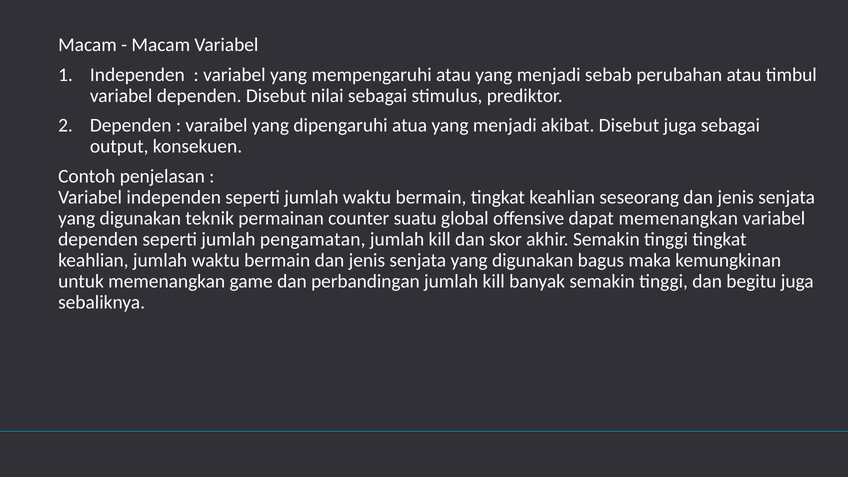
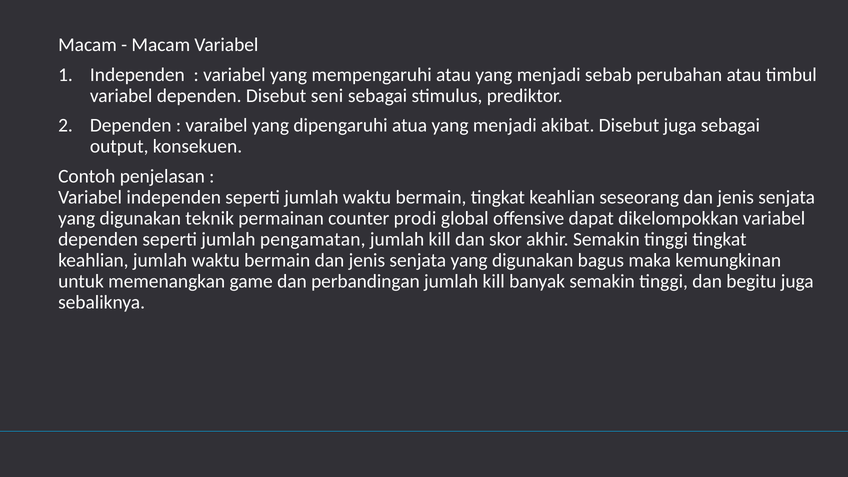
nilai: nilai -> seni (327, 96)
suatu: suatu -> prodi (415, 218)
dapat memenangkan: memenangkan -> dikelompokkan (678, 218)
